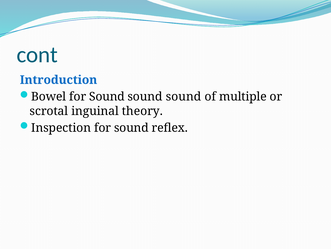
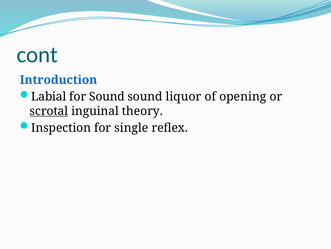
Bowel: Bowel -> Labial (49, 96)
sound: sound -> liquor (183, 96)
multiple: multiple -> opening (243, 96)
scrotal underline: none -> present (49, 111)
sound: sound -> single (131, 127)
